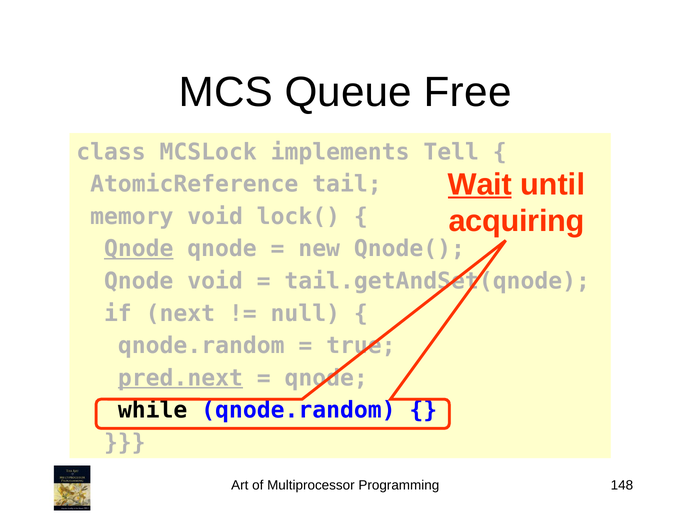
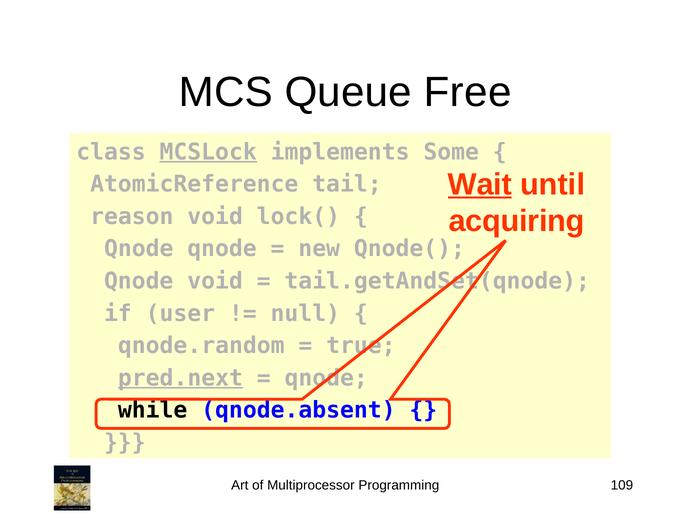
MCSLock underline: none -> present (208, 152)
Tell: Tell -> Some (451, 152)
memory: memory -> reason (132, 217)
Qnode underline: present -> none (139, 249)
next: next -> user (180, 313)
while qnode.random: qnode.random -> qnode.absent (298, 410)
148: 148 -> 109 (622, 485)
